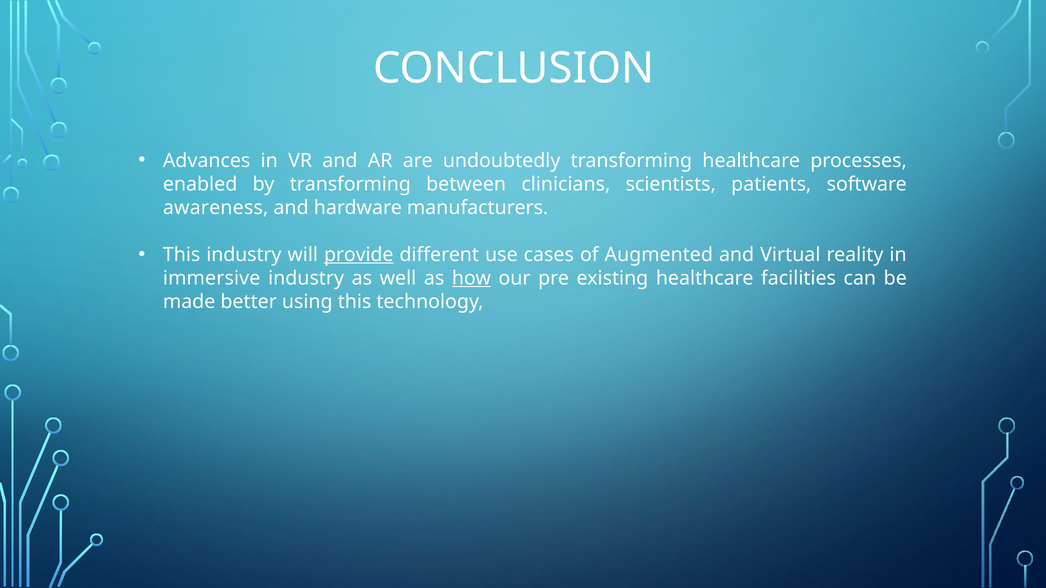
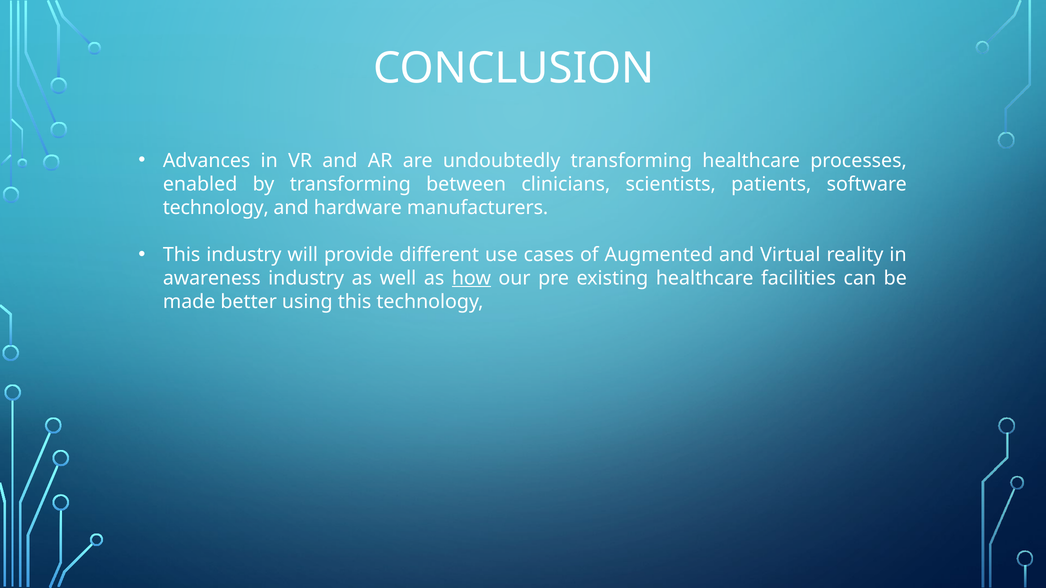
awareness: awareness -> technology (216, 208)
provide underline: present -> none (359, 255)
immersive: immersive -> awareness (212, 278)
